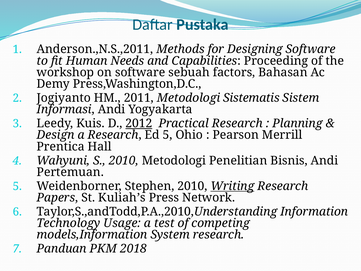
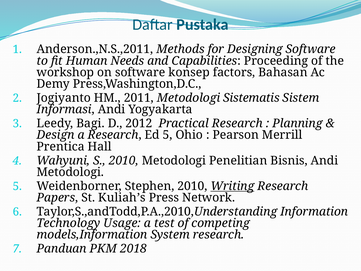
sebuah: sebuah -> konsep (189, 72)
Kuis: Kuis -> Bagi (90, 123)
2012 underline: present -> none (139, 123)
Pertemuan: Pertemuan -> Metodologi (70, 172)
